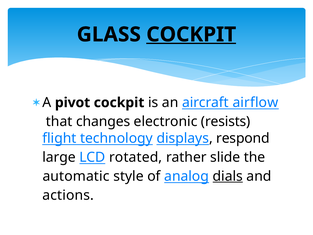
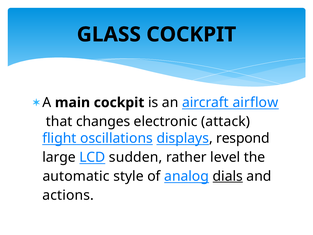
COCKPIT underline: present -> none (191, 34)
pivot: pivot -> main (72, 102)
resists: resists -> attack (226, 121)
technology: technology -> oscillations (116, 138)
rotated: rotated -> sudden (136, 157)
slide: slide -> level (225, 157)
